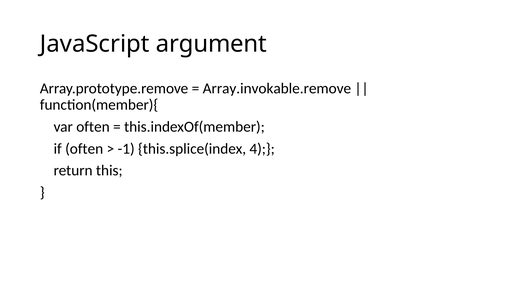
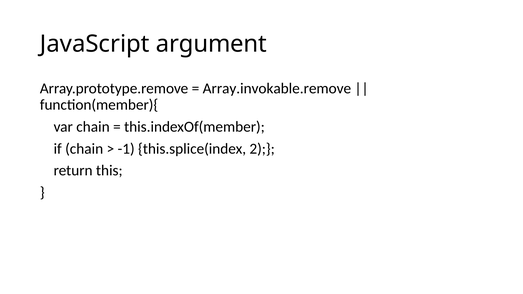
var often: often -> chain (93, 127)
if often: often -> chain (84, 149)
4: 4 -> 2 (262, 149)
